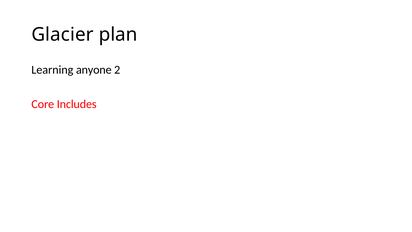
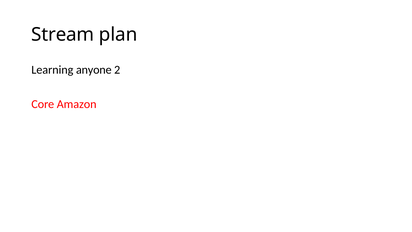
Glacier: Glacier -> Stream (63, 35)
Includes: Includes -> Amazon (77, 104)
